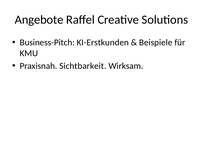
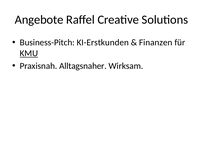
Beispiele: Beispiele -> Finanzen (156, 43)
KMU underline: none -> present (29, 53)
Sichtbarkeit: Sichtbarkeit -> Alltagsnaher (83, 66)
